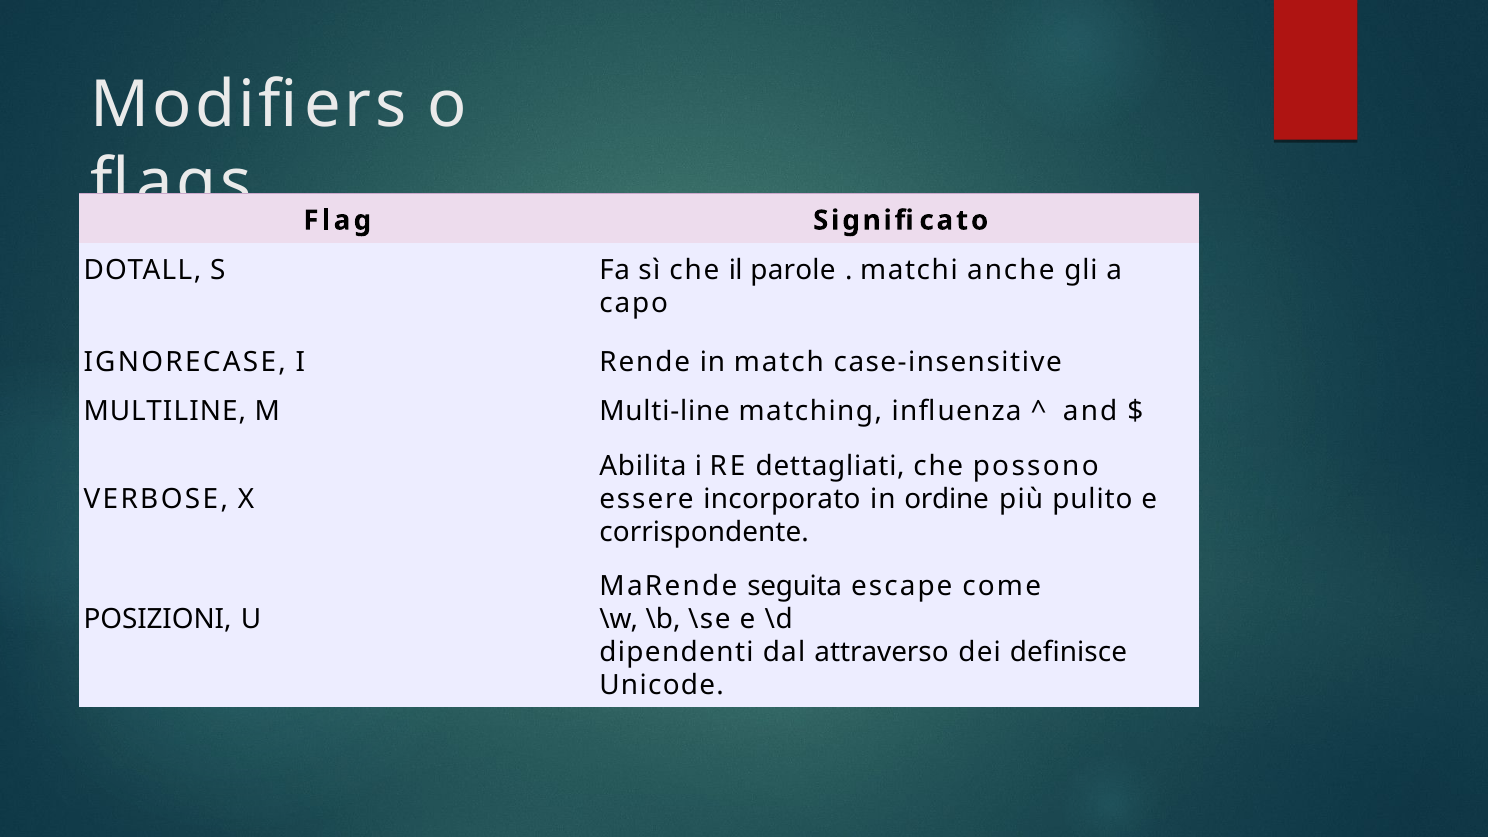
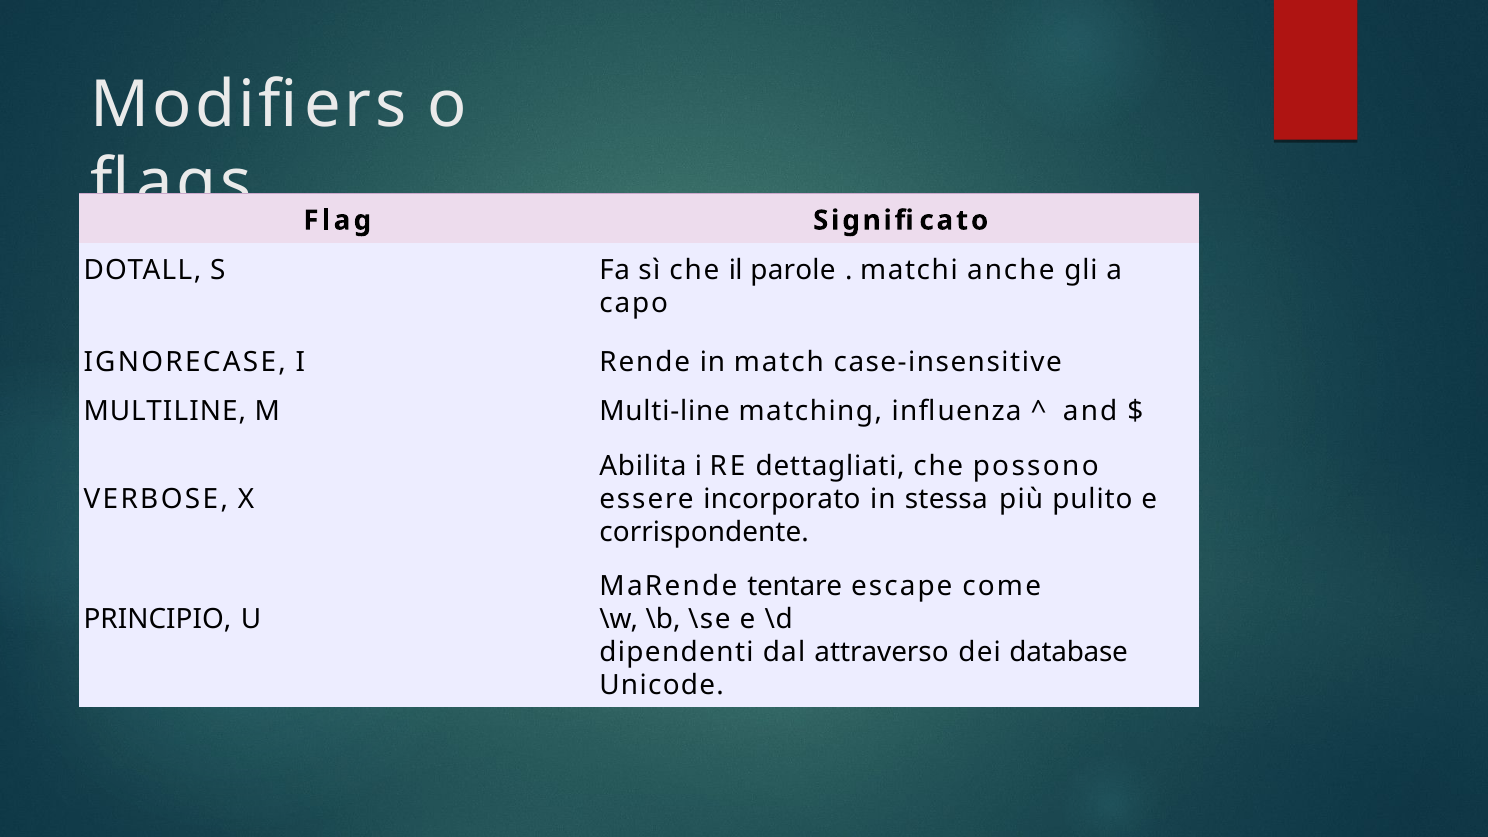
ordine: ordine -> stessa (946, 499)
seguita: seguita -> tentare (795, 586)
POSIZIONI: POSIZIONI -> PRINCIPIO (157, 619)
definisce: definisce -> database (1069, 652)
